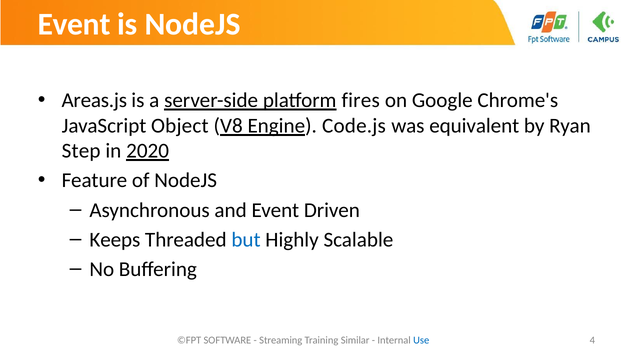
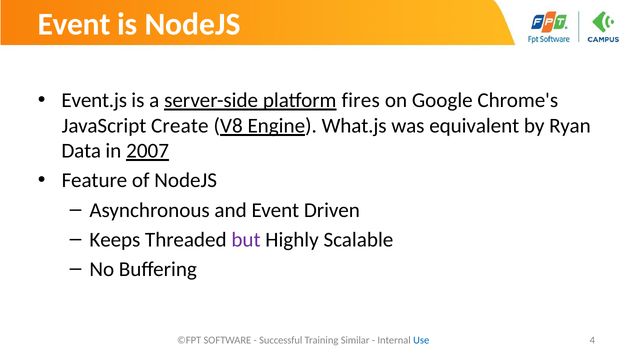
Areas.js: Areas.js -> Event.js (94, 100)
Object: Object -> Create (180, 126)
Code.js: Code.js -> What.js (354, 126)
Step: Step -> Data (81, 151)
2020: 2020 -> 2007 (148, 151)
but colour: blue -> purple (246, 240)
Streaming: Streaming -> Successful (281, 340)
